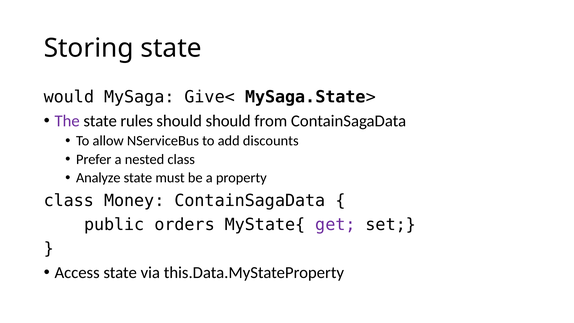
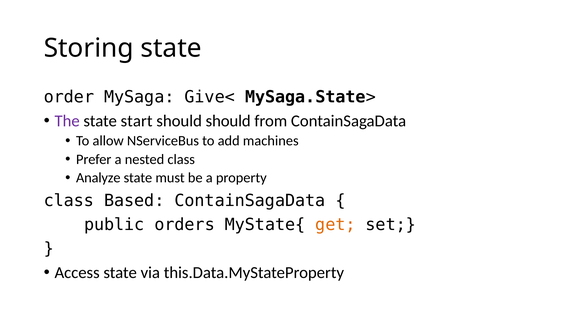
would: would -> order (69, 97)
rules: rules -> start (137, 121)
discounts: discounts -> machines (271, 141)
Money: Money -> Based (134, 201)
get colour: purple -> orange (335, 225)
